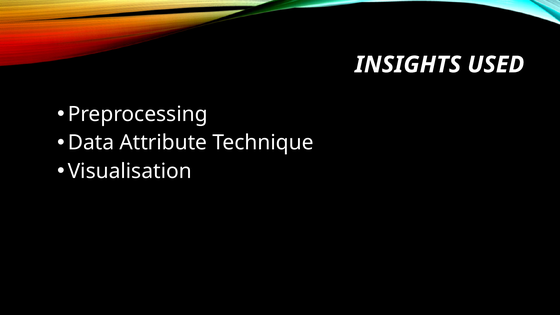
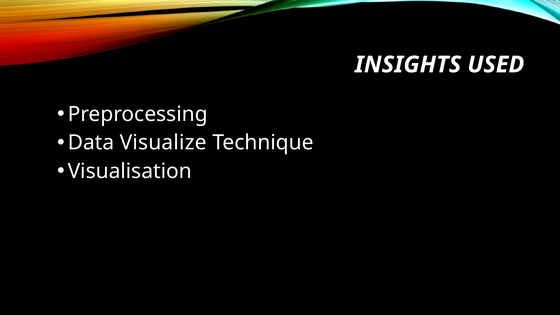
Attribute: Attribute -> Visualize (163, 143)
